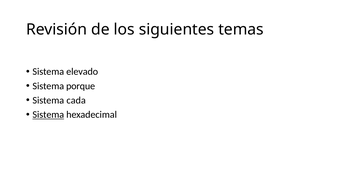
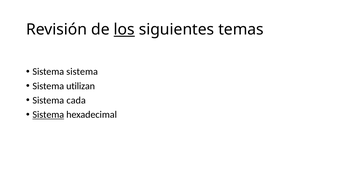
los underline: none -> present (124, 30)
Sistema elevado: elevado -> sistema (82, 72)
porque: porque -> utilizan (81, 86)
